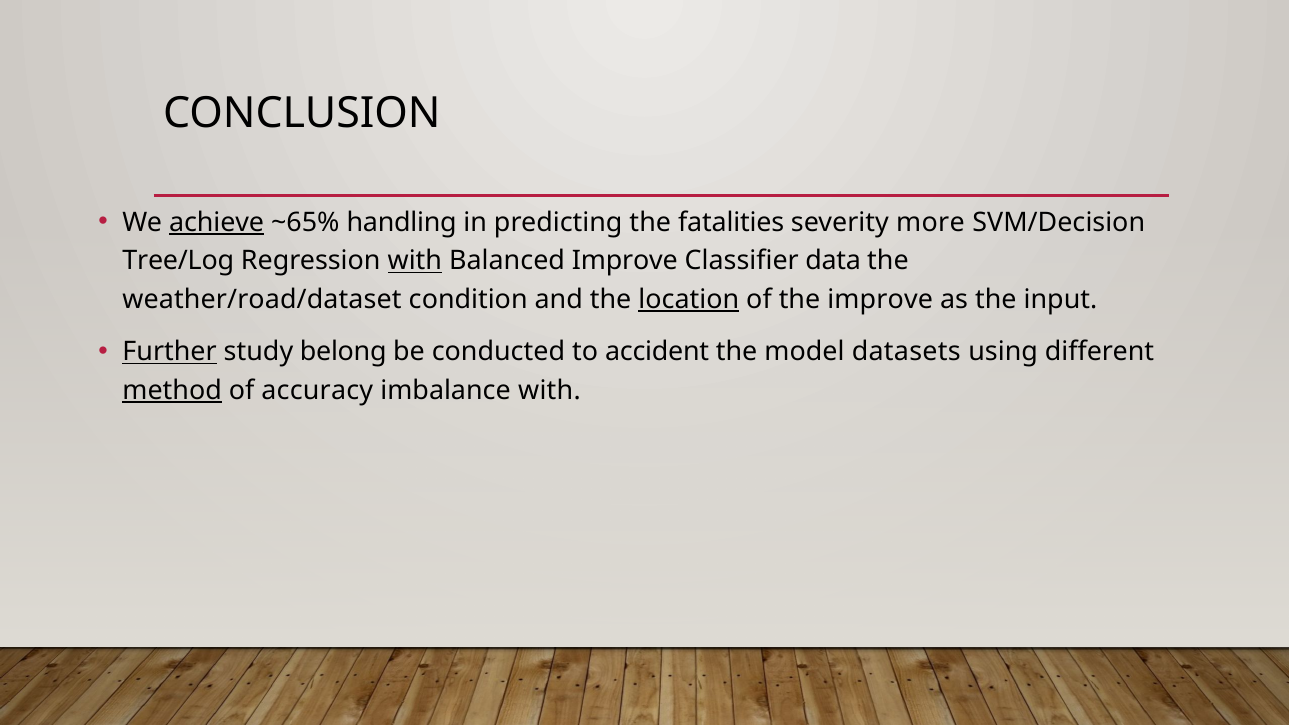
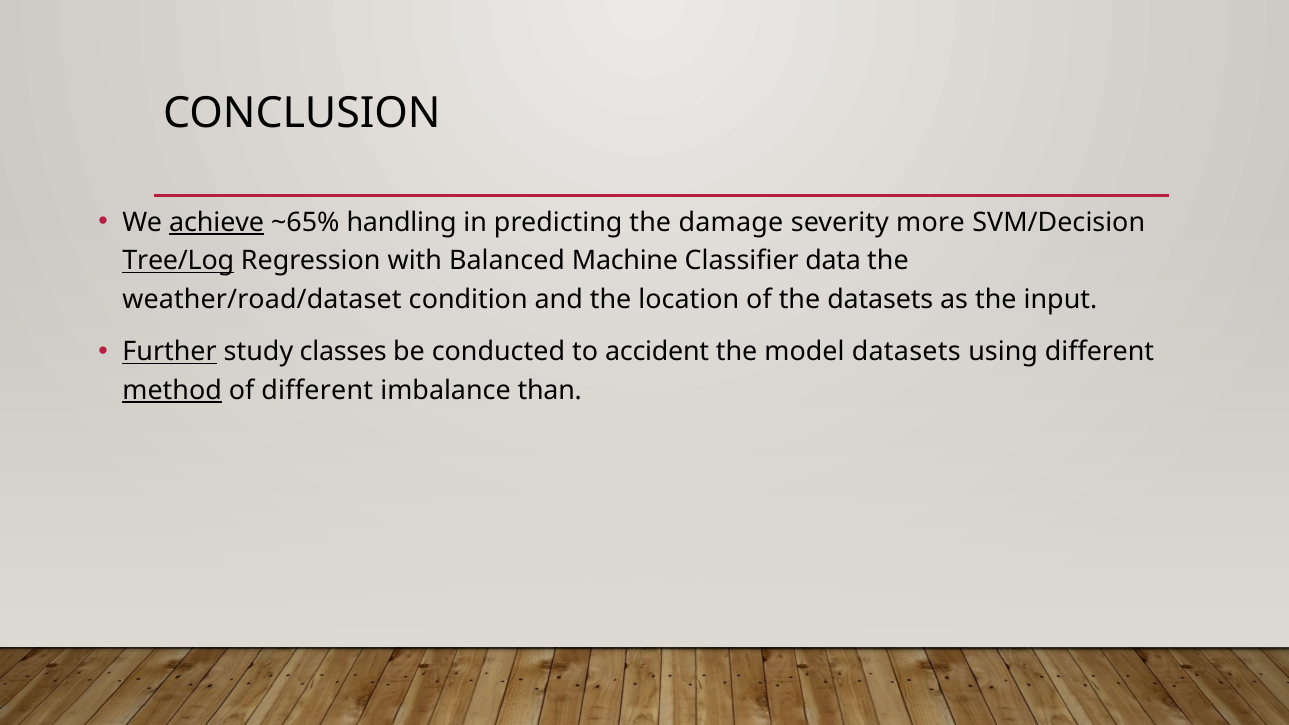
fatalities: fatalities -> damage (731, 222)
Tree/Log underline: none -> present (178, 261)
with underline: present -> none (415, 261)
Balanced Improve: Improve -> Machine (625, 261)
location underline: present -> none (689, 300)
the improve: improve -> datasets (880, 300)
belong: belong -> classes (343, 352)
of accuracy: accuracy -> different (317, 391)
imbalance with: with -> than (550, 391)
